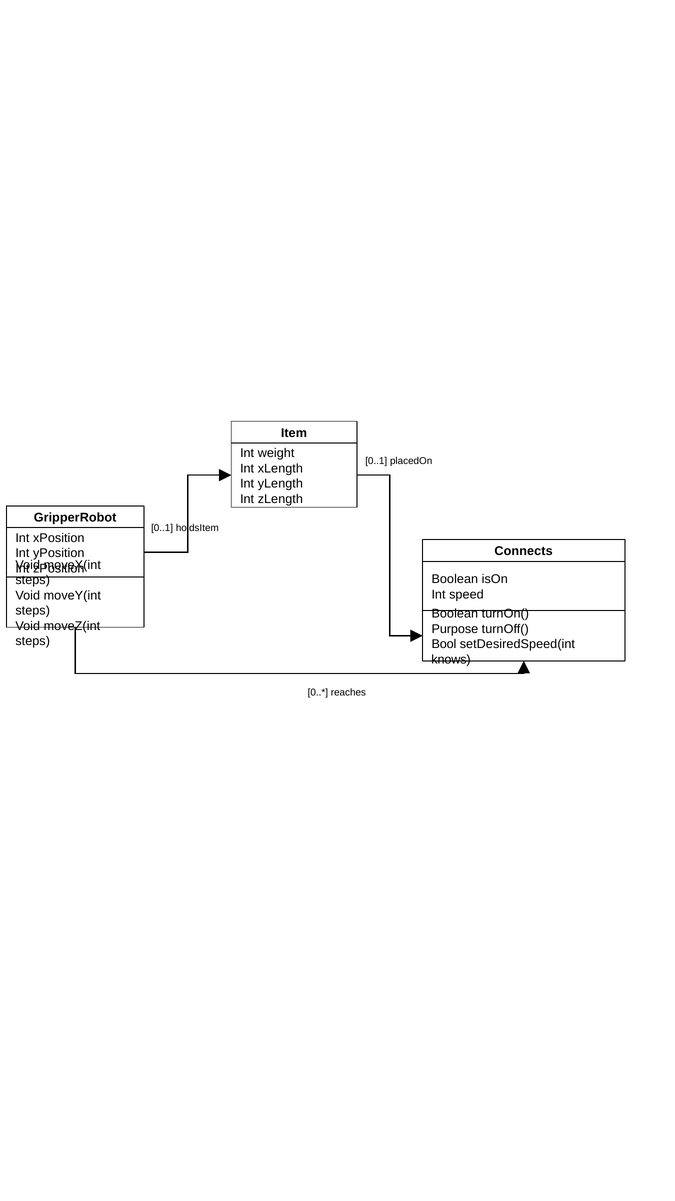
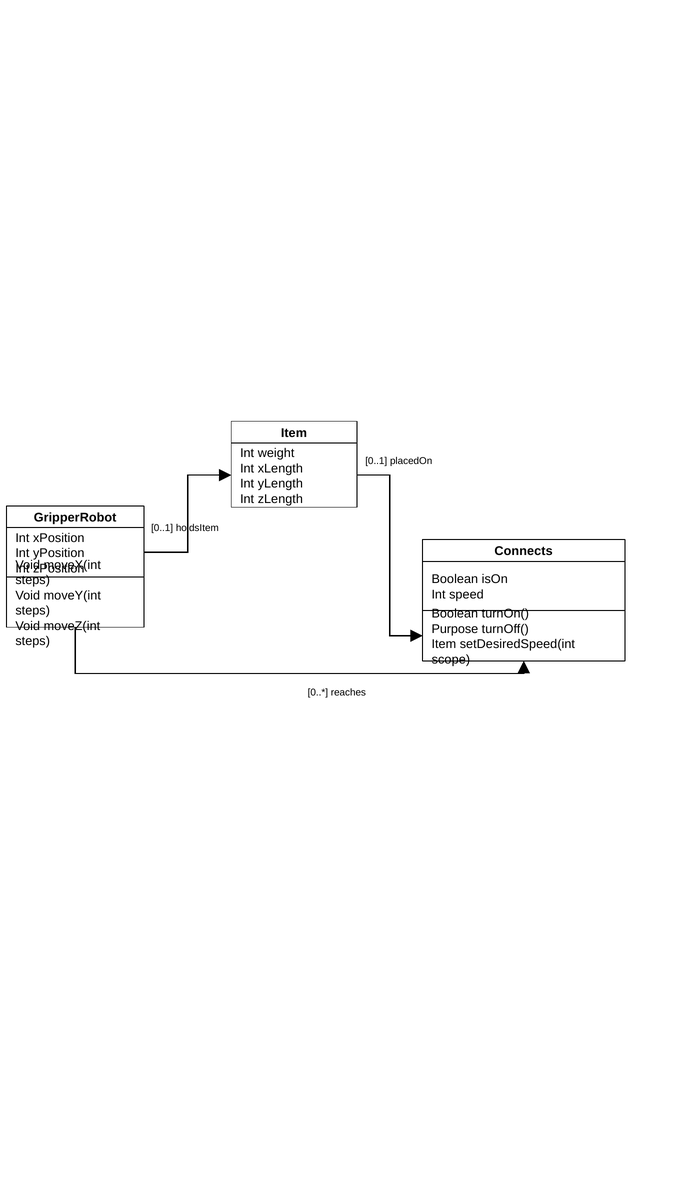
Bool: Bool -> Item (444, 644)
knows: knows -> scope (451, 659)
